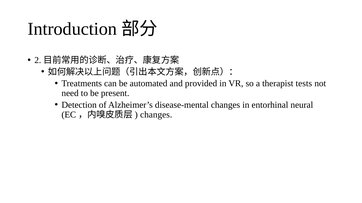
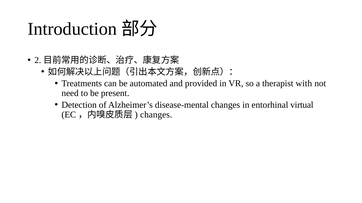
tests: tests -> with (304, 84)
neural: neural -> virtual (302, 105)
